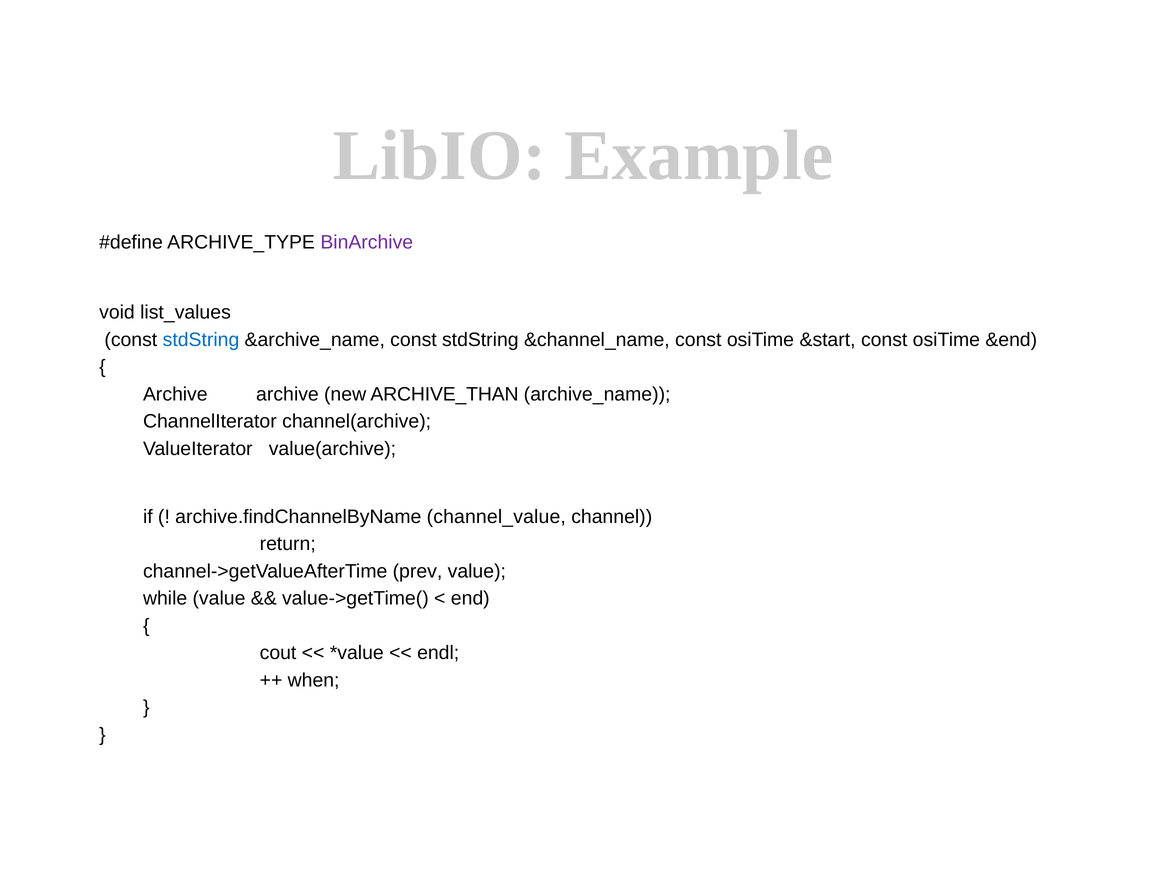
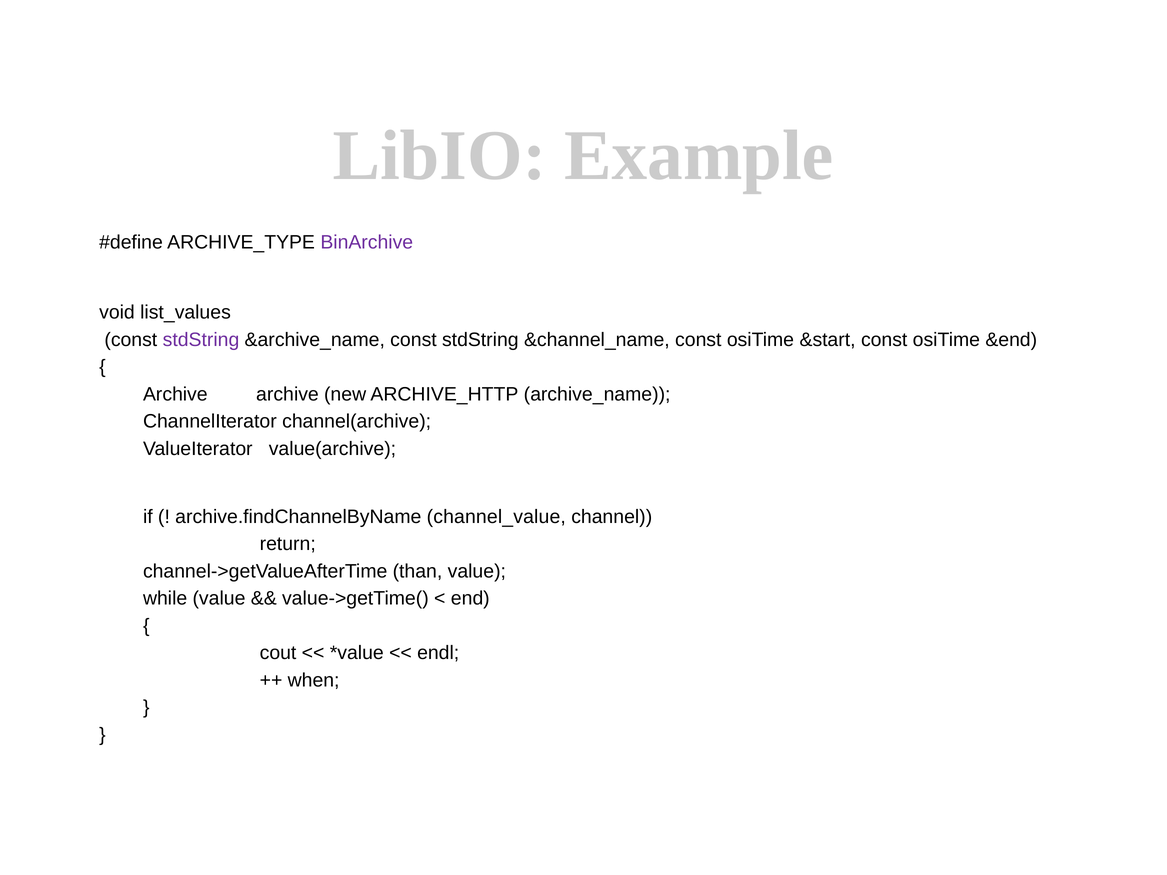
stdString colour: blue -> purple (201, 340)
ARCHIVE_THAN: ARCHIVE_THAN -> ARCHIVE_HTTP (444, 394)
prev: prev -> than (417, 571)
